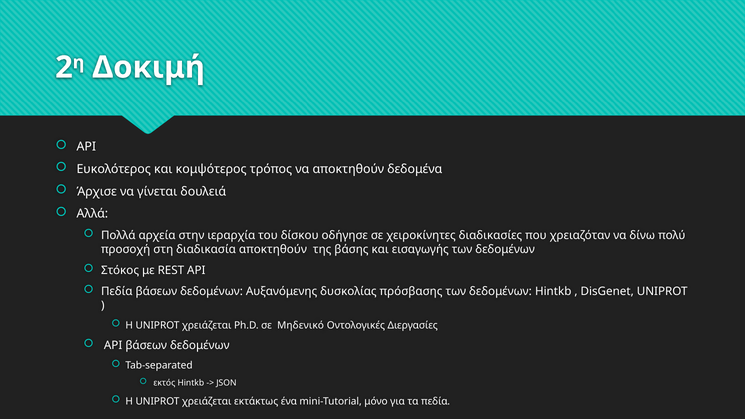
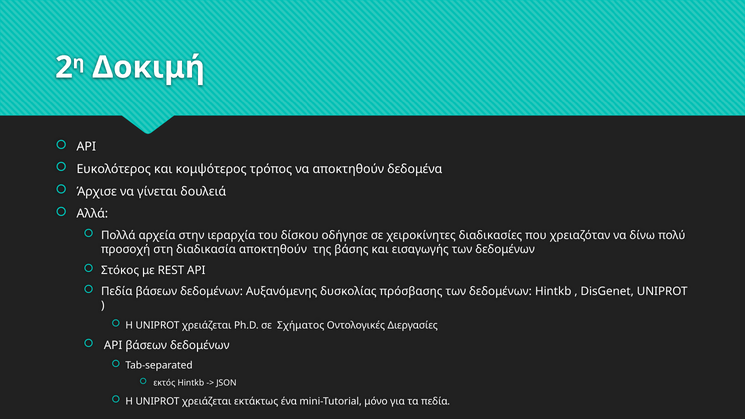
Μηδενικό: Μηδενικό -> Σχήματος (301, 325)
